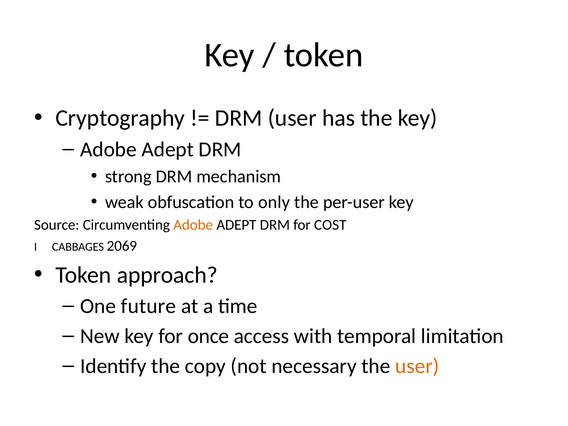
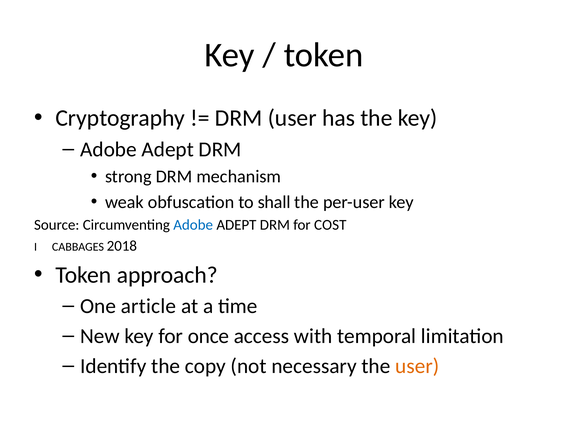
only: only -> shall (274, 202)
Adobe colour: orange -> blue (193, 225)
2069: 2069 -> 2018 (122, 246)
future: future -> article (149, 306)
